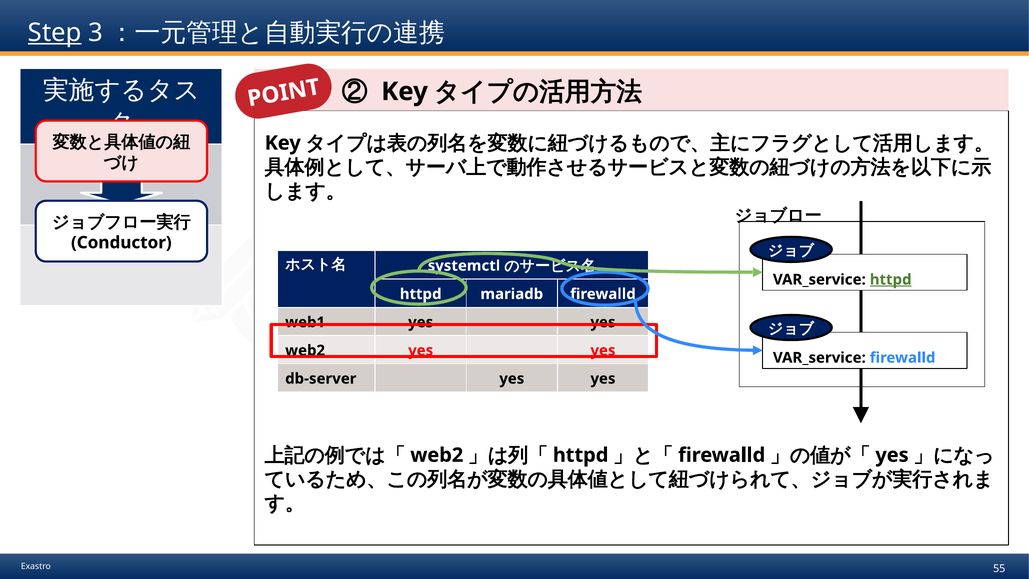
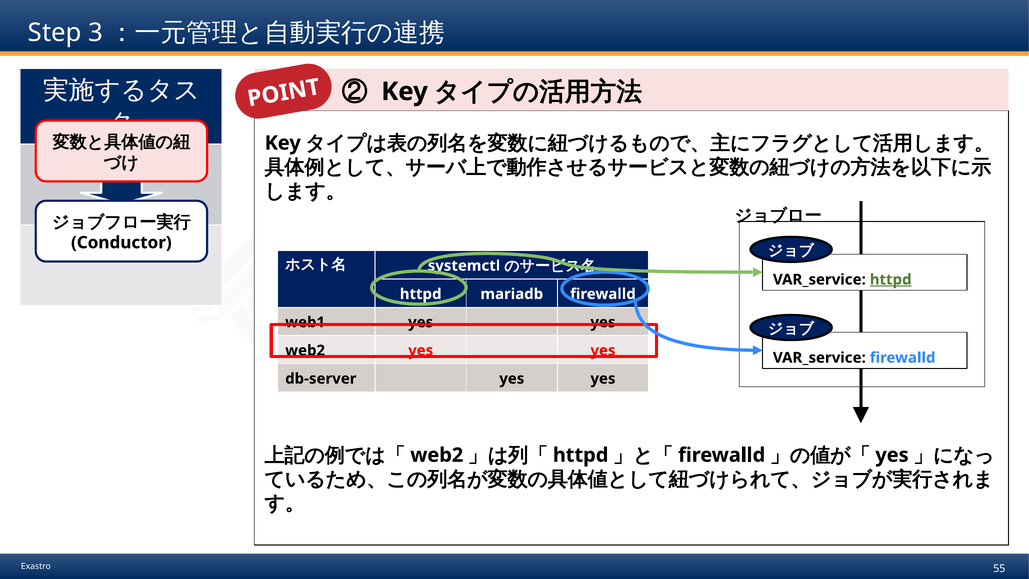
Step underline: present -> none (55, 33)
